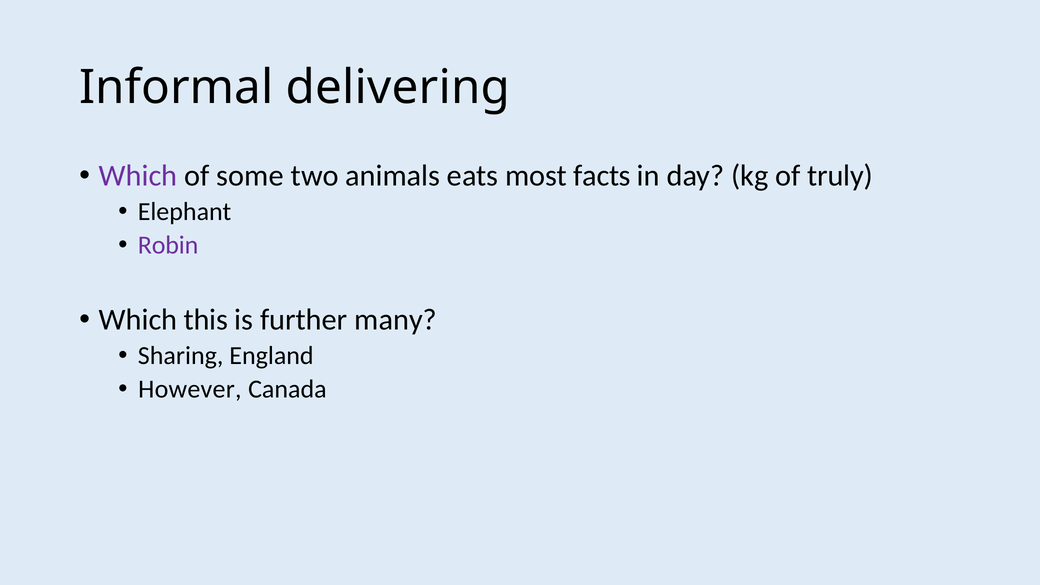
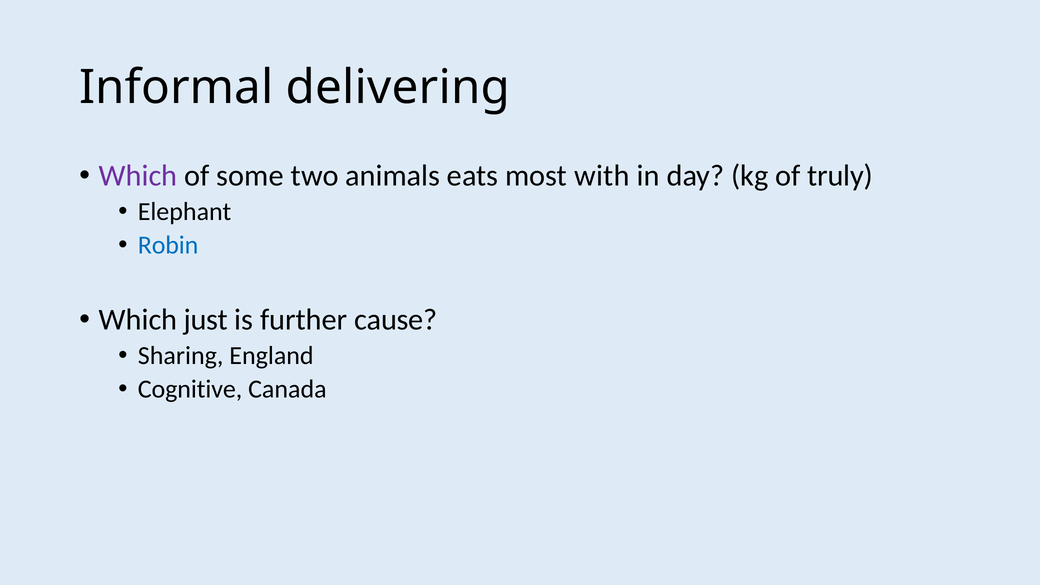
facts: facts -> with (602, 176)
Robin colour: purple -> blue (168, 245)
this: this -> just (206, 320)
many: many -> cause (396, 320)
However: However -> Cognitive (190, 389)
